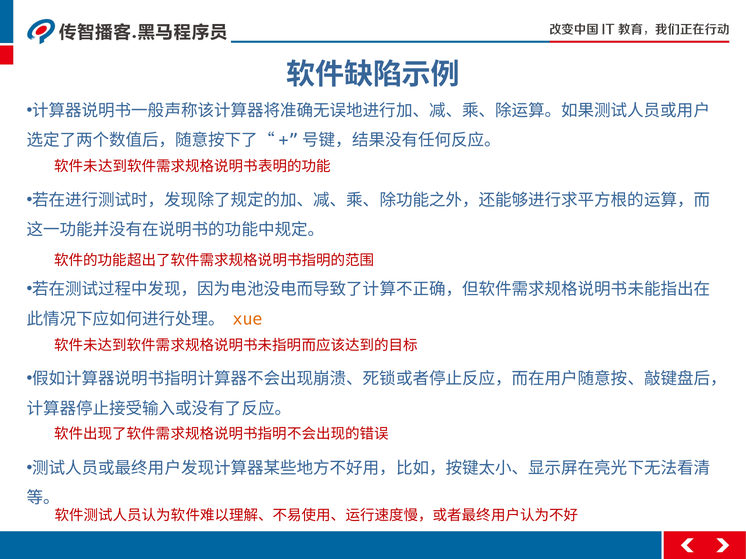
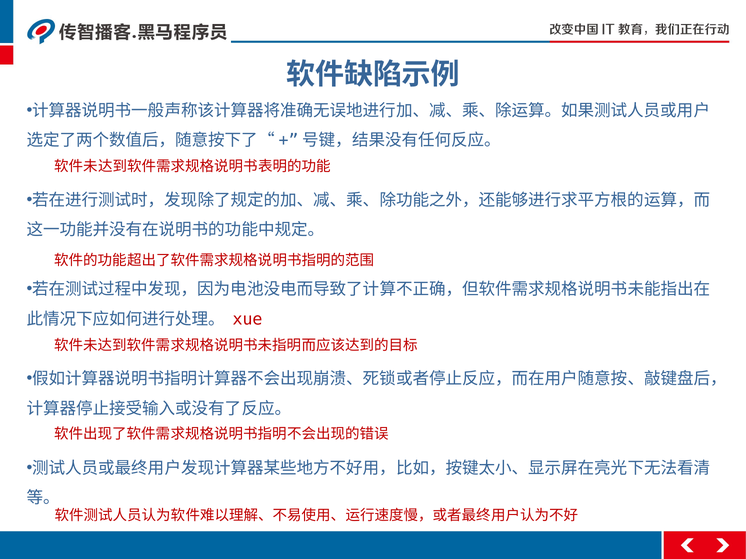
xue colour: orange -> red (247, 320)
